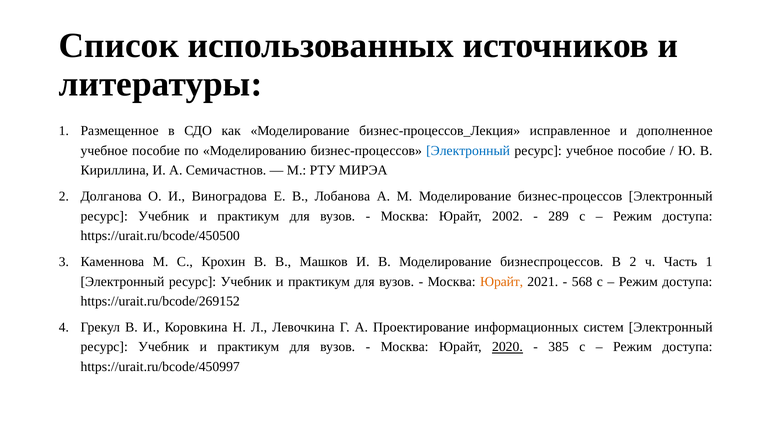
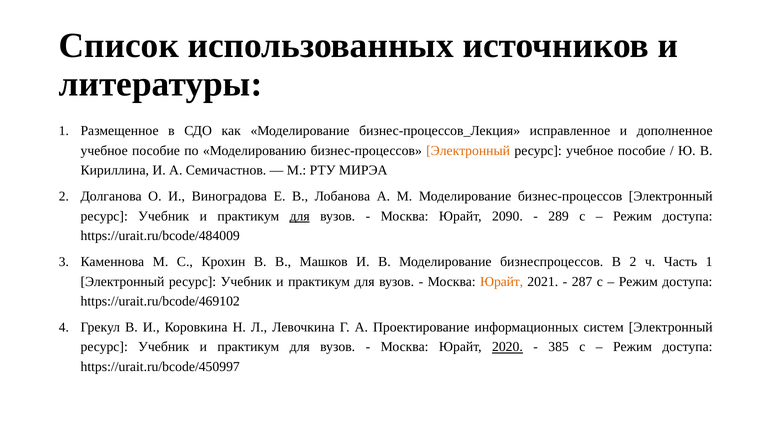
Электронный colour: blue -> orange (468, 151)
для underline: none -> present (300, 216)
2002: 2002 -> 2090 (507, 216)
https://urait.ru/bcode/450500: https://urait.ru/bcode/450500 -> https://urait.ru/bcode/484009 (160, 236)
568: 568 -> 287 (582, 282)
https://urait.ru/bcode/269152: https://urait.ru/bcode/269152 -> https://urait.ru/bcode/469102 (160, 301)
